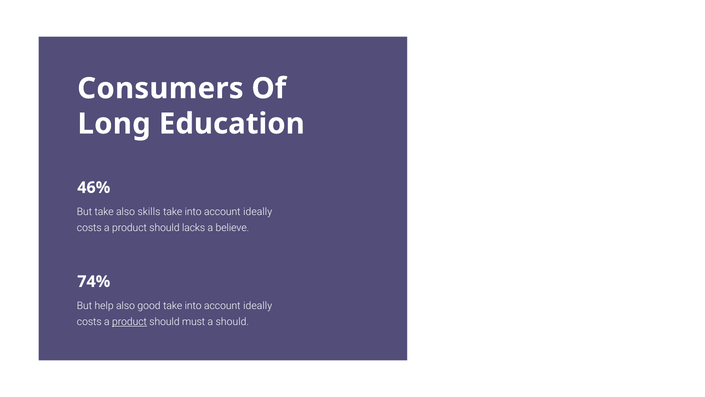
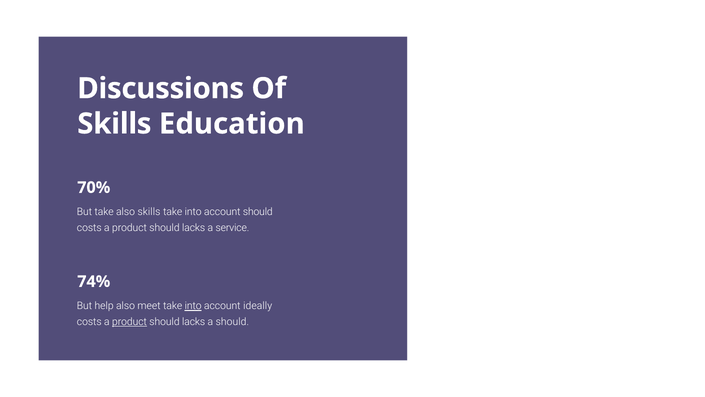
Consumers: Consumers -> Discussions (161, 88)
Long: Long -> Skills (114, 124)
46%: 46% -> 70% (94, 187)
ideally: ideally -> should (258, 212)
believe: believe -> service (232, 228)
good: good -> meet (149, 306)
into underline: none -> present (193, 306)
must: must -> lacks (194, 322)
